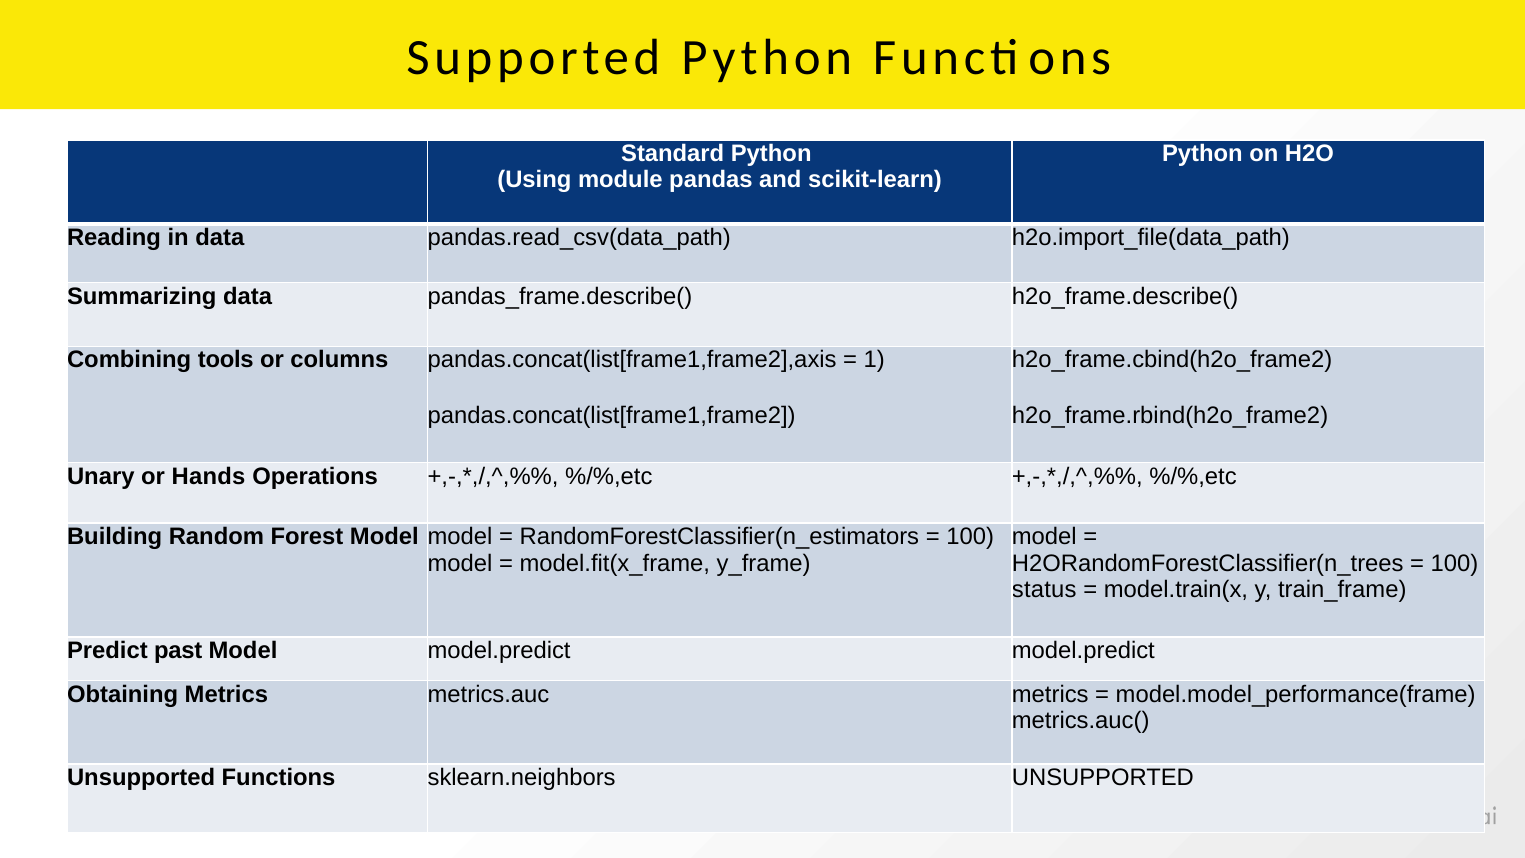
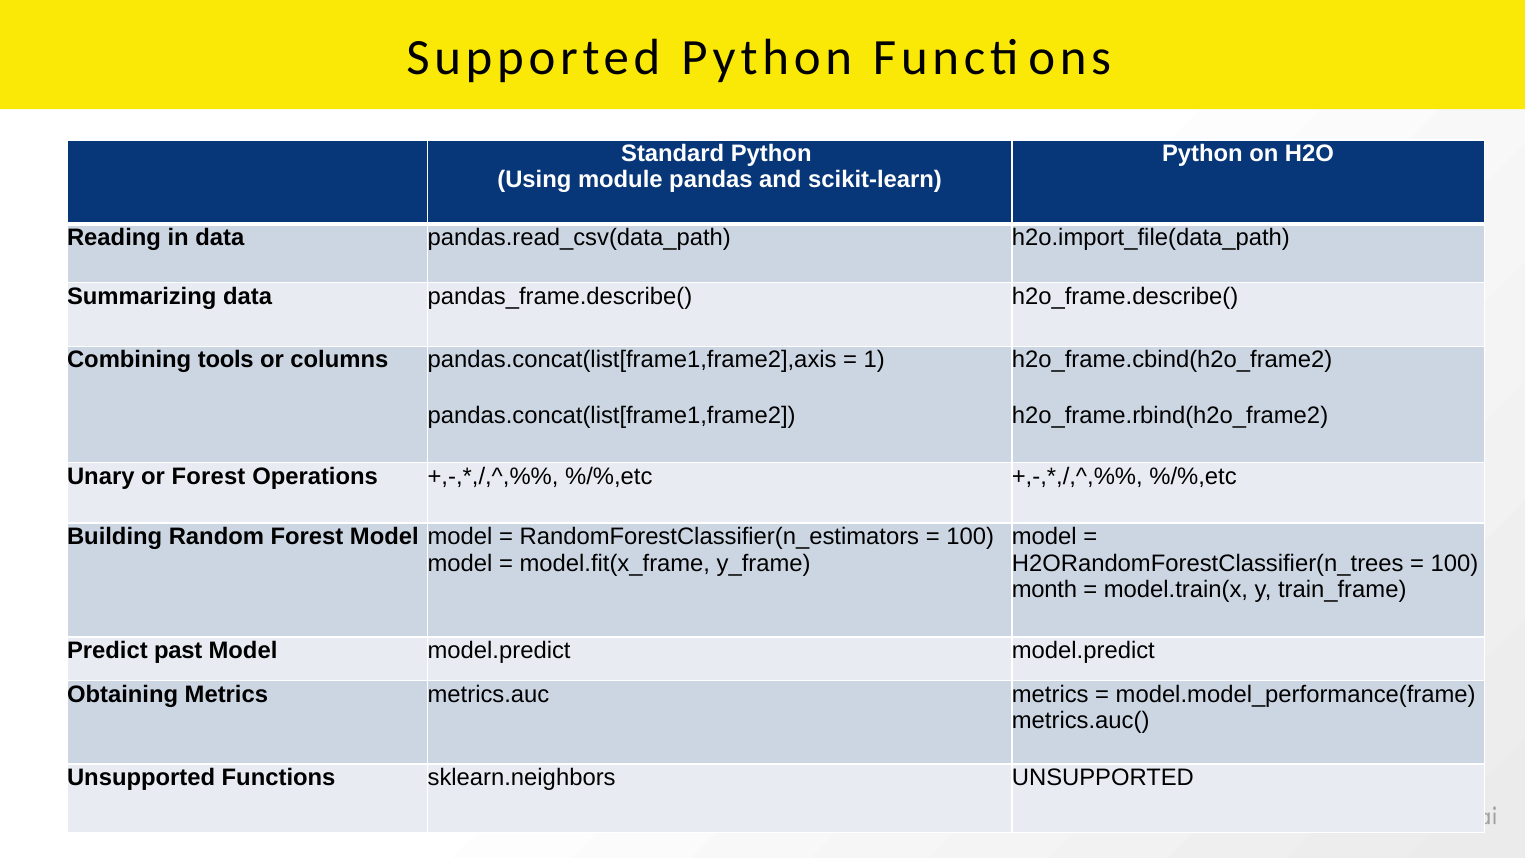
or Hands: Hands -> Forest (208, 476)
status: status -> month (1044, 590)
